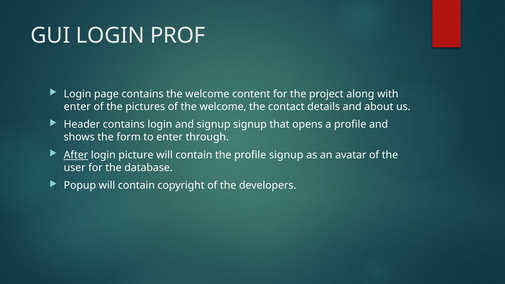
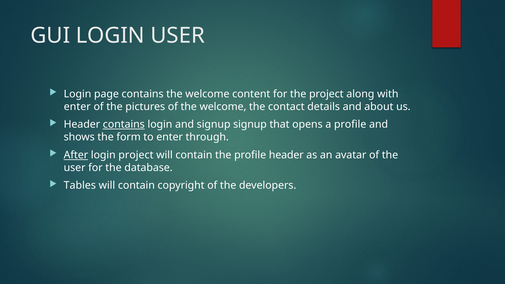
LOGIN PROF: PROF -> USER (178, 35)
contains underline: none -> present (124, 125)
login picture: picture -> project (136, 155)
profile signup: signup -> header (286, 155)
Popup: Popup -> Tables (80, 186)
